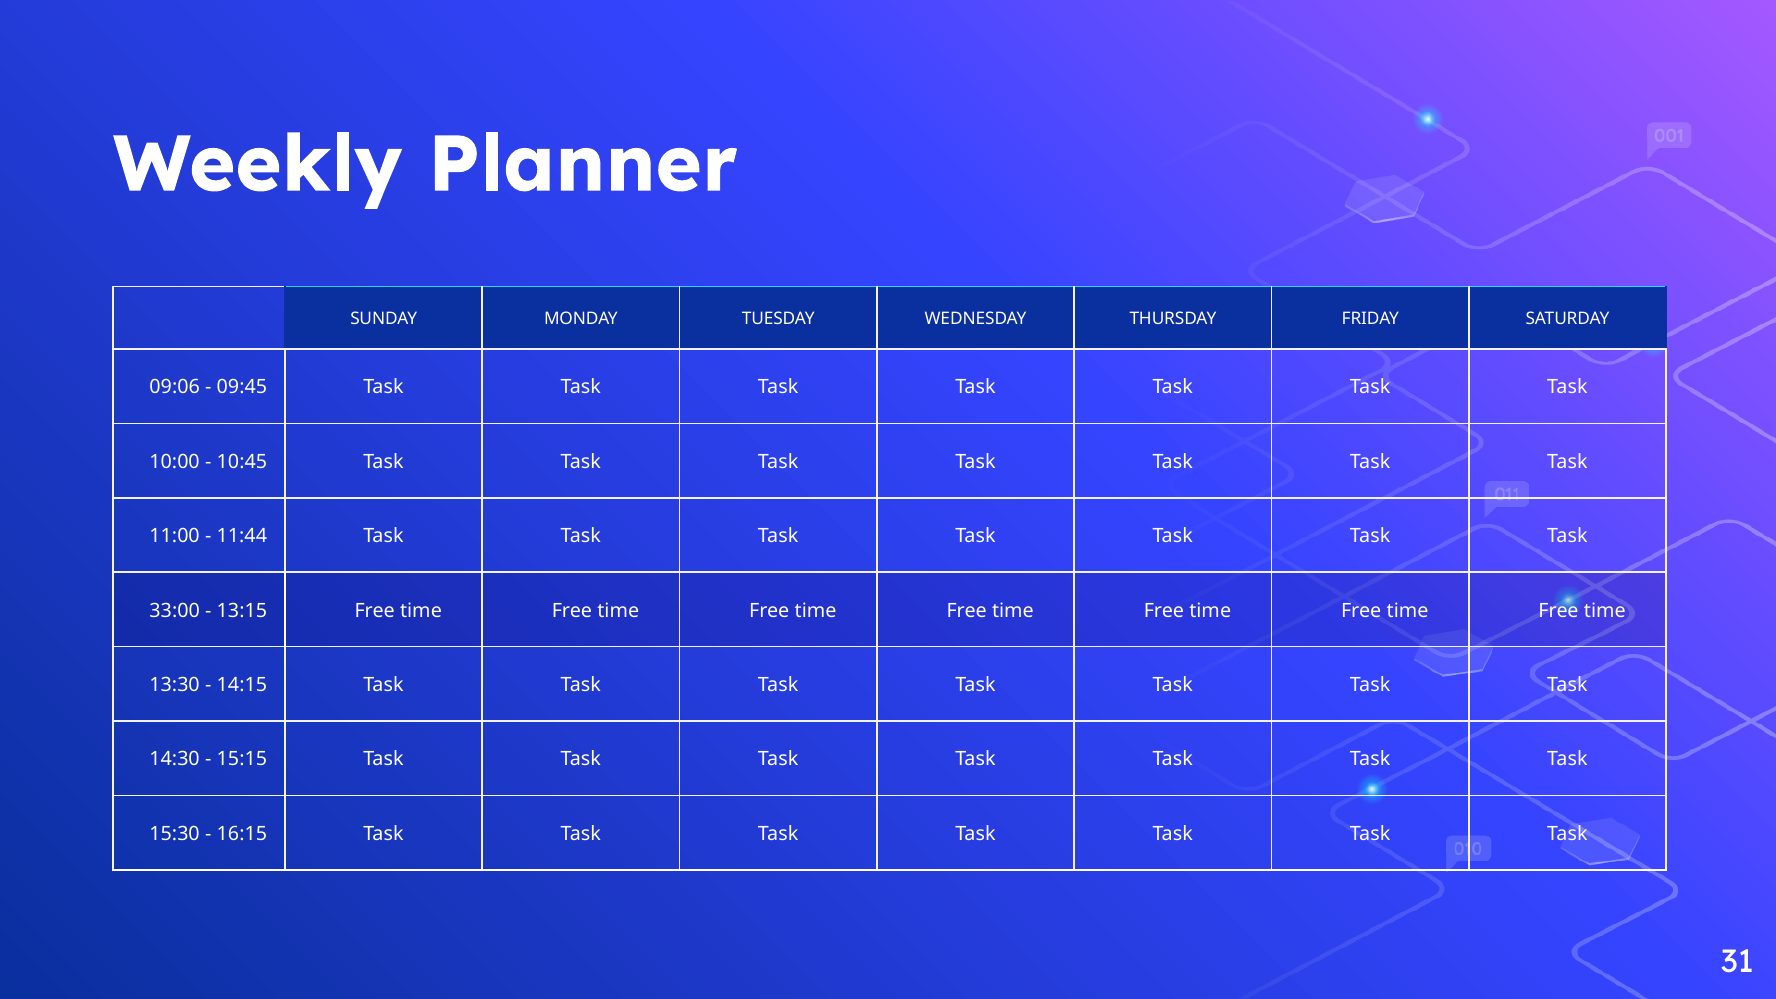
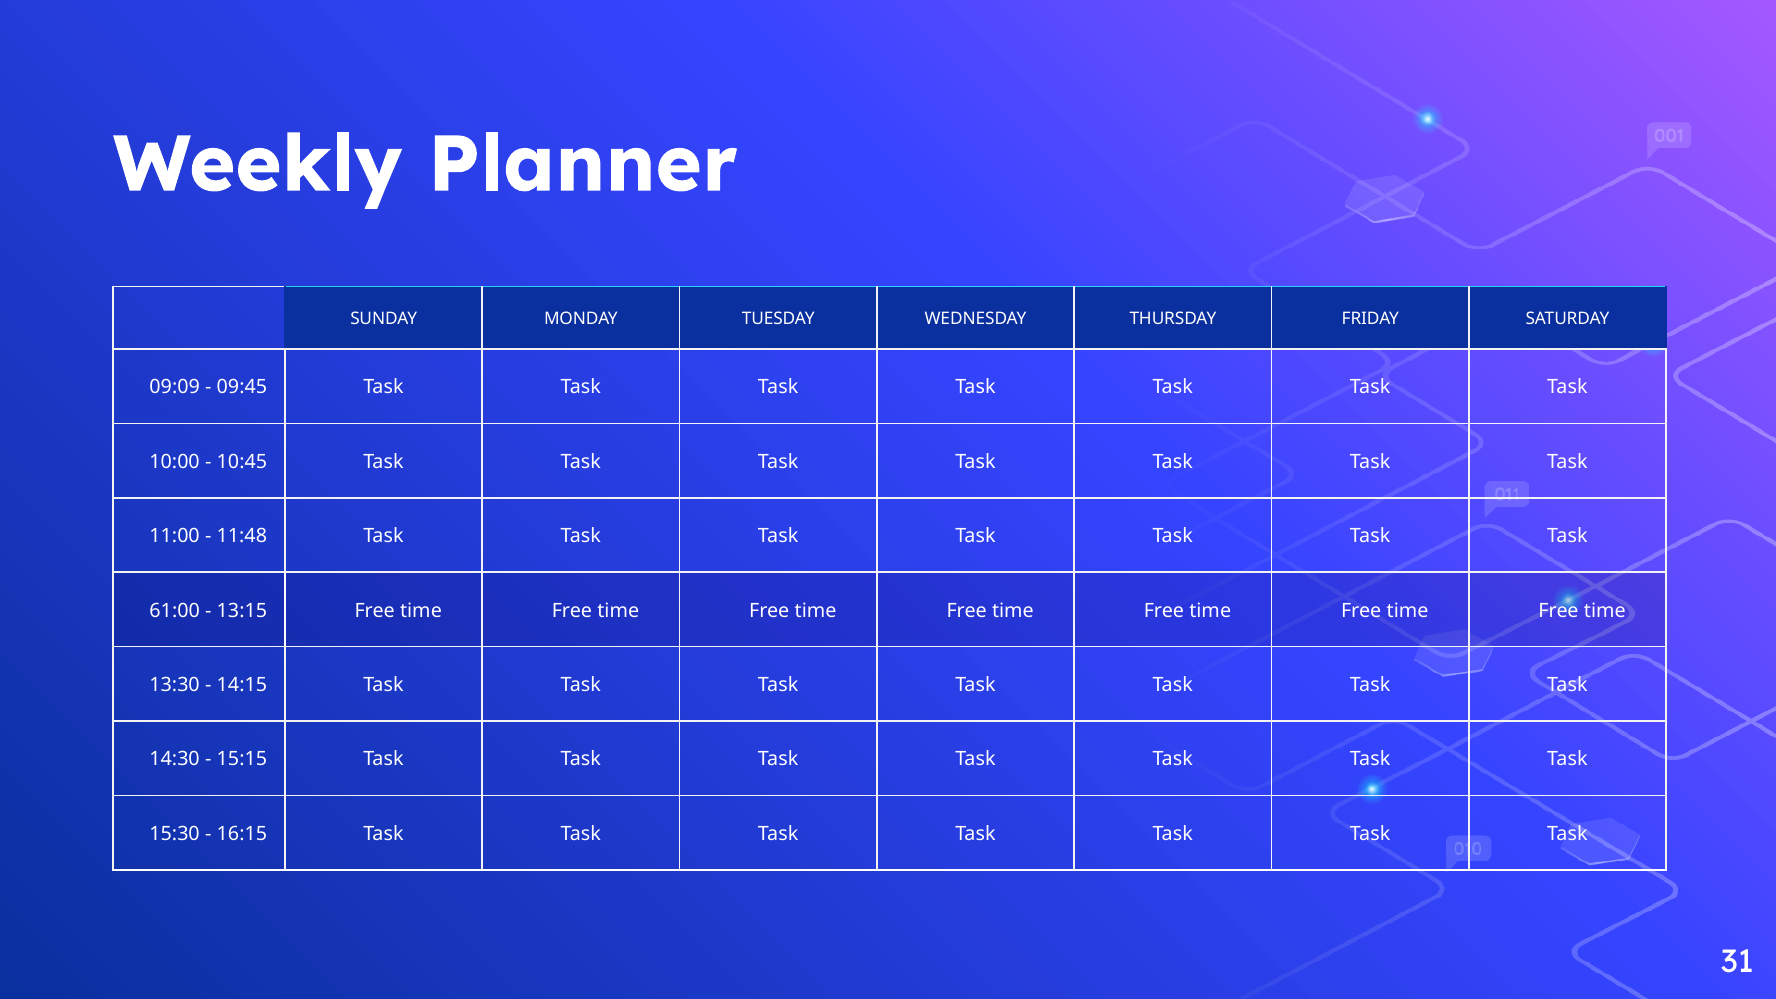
09:06: 09:06 -> 09:09 (175, 387)
11:44: 11:44 -> 11:48 (242, 536)
33:00: 33:00 -> 61:00 (175, 611)
